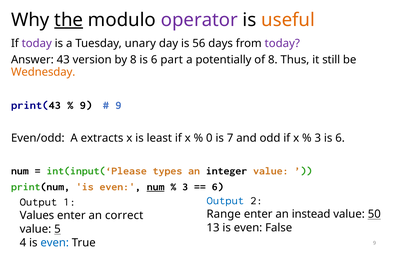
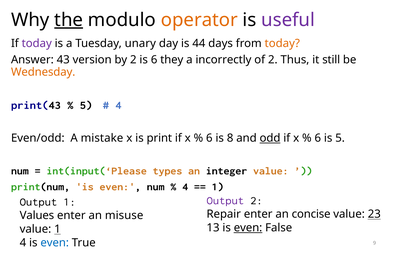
operator colour: purple -> orange (199, 20)
useful colour: orange -> purple (288, 20)
56: 56 -> 44 (199, 43)
today colour: purple -> orange (282, 43)
by 8: 8 -> 2 (133, 60)
part: part -> they (172, 60)
potentially: potentially -> incorrectly (223, 60)
of 8: 8 -> 2 (273, 60)
9: 9 -> 5 (86, 105)
9: 9 -> 4 (118, 105)
extracts: extracts -> mistake (102, 138)
least: least -> print (159, 138)
0: 0 -> 6 (209, 138)
7: 7 -> 8 (230, 138)
odd underline: none -> present (270, 138)
3: 3 -> 6 (318, 138)
6: 6 -> 5 (340, 138)
num underline: present -> none (156, 187)
3: 3 -> 4 (185, 187)
6: 6 -> 1 (218, 187)
Output colour: blue -> purple (225, 200)
Range: Range -> Repair (224, 214)
instead: instead -> concise (311, 214)
50: 50 -> 23 (374, 214)
correct: correct -> misuse (124, 215)
even underline: none -> present (248, 228)
value 5: 5 -> 1 (57, 229)
